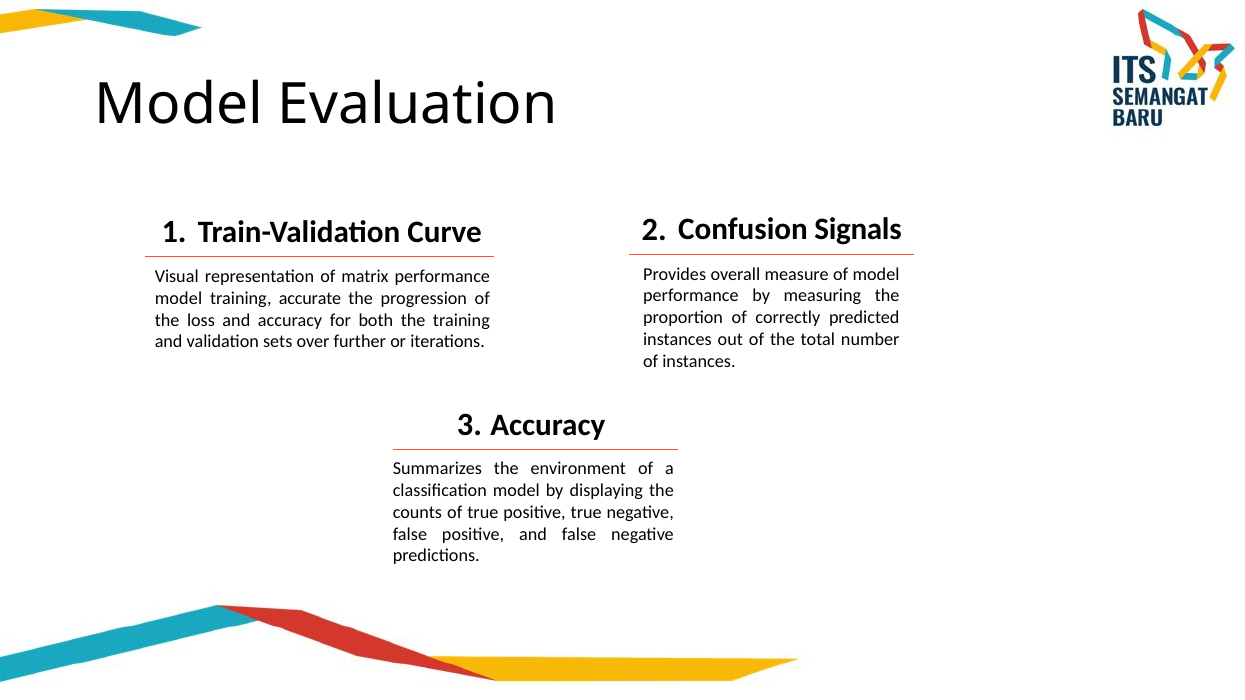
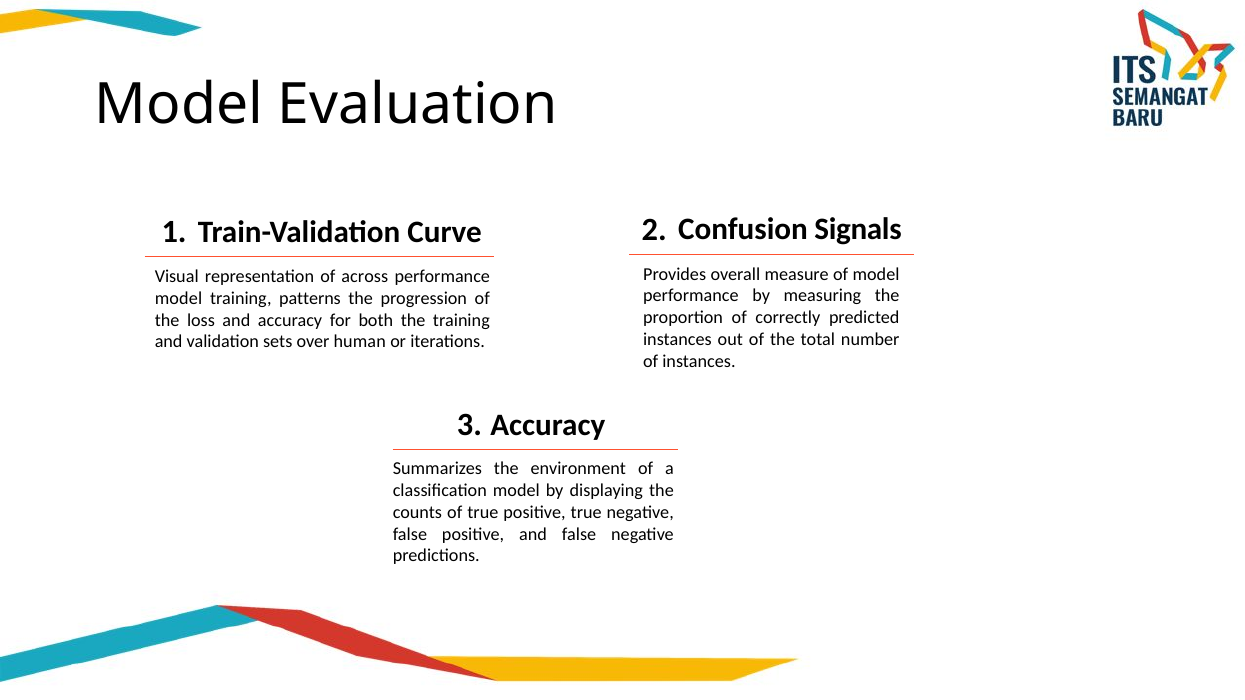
matrix: matrix -> across (365, 277)
accurate: accurate -> patterns (310, 298)
further: further -> human (360, 342)
